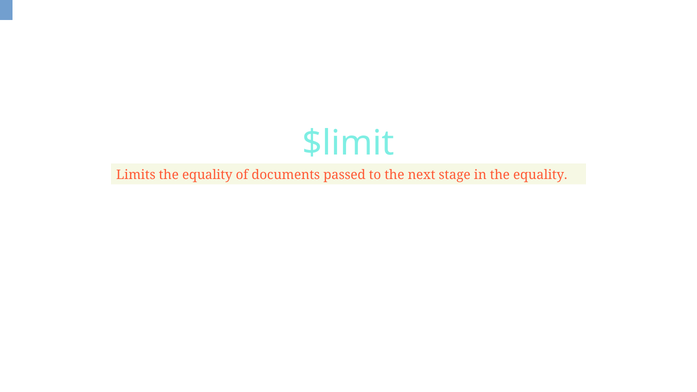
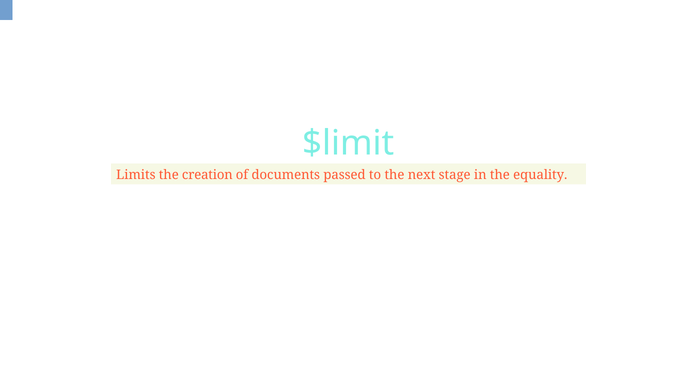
Limits the equality: equality -> creation (207, 175)
